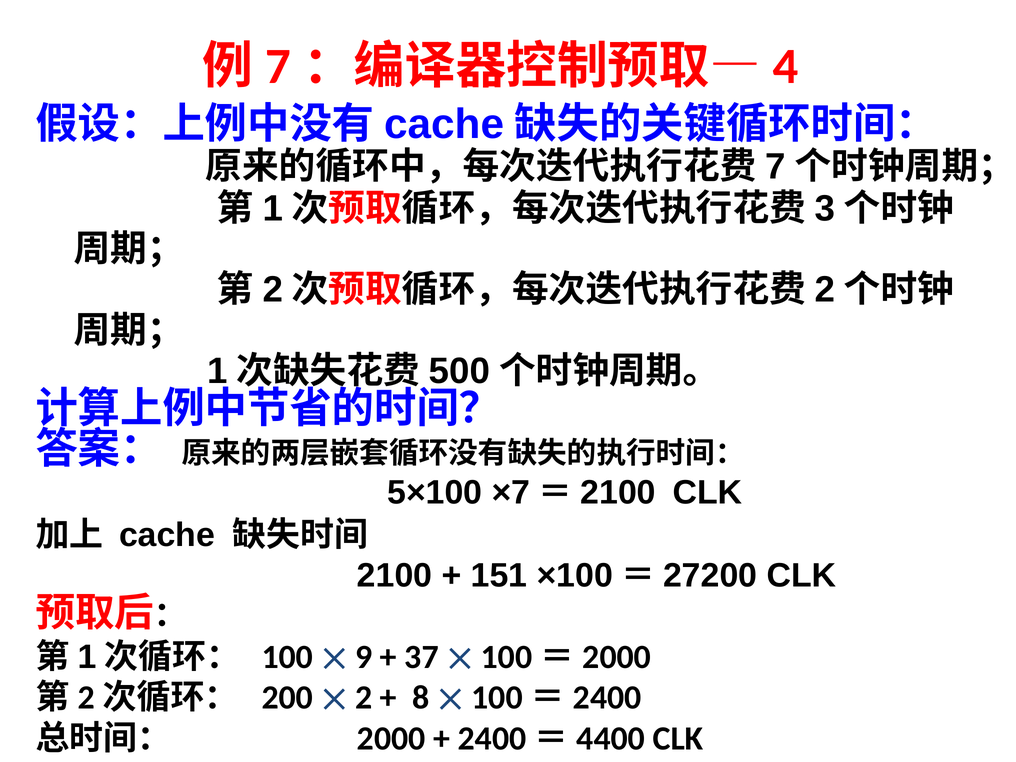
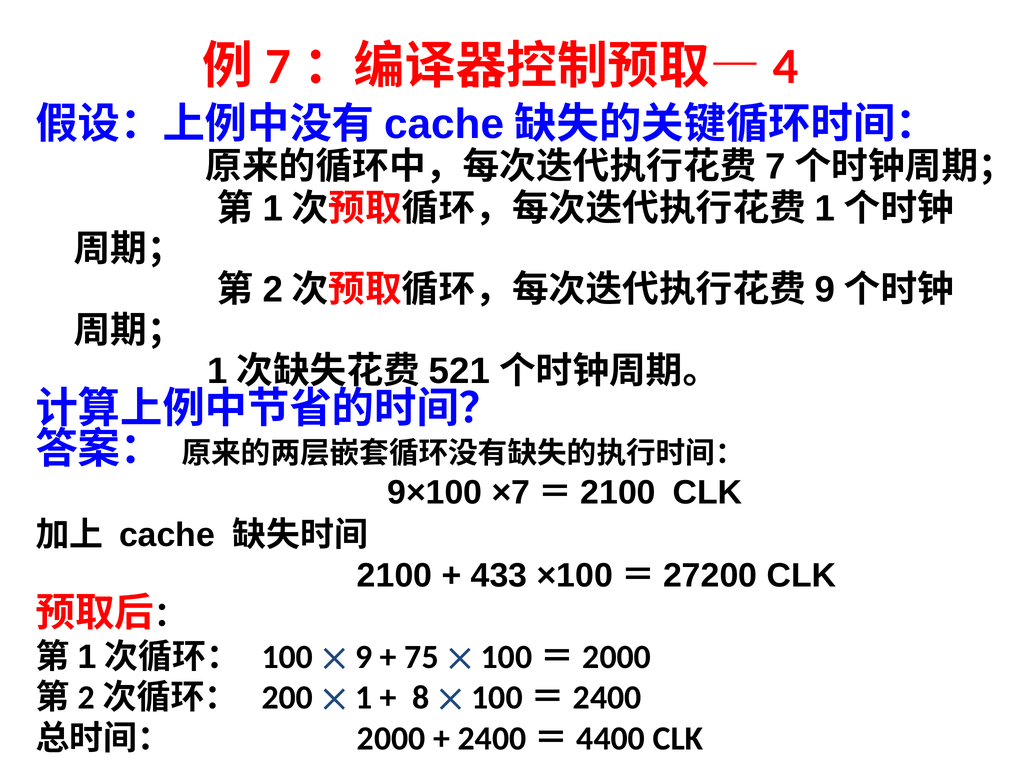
3: 3 -> 1 (825, 209)
2: 2 -> 9 (825, 290)
500: 500 -> 521 (460, 371)
5×100: 5×100 -> 9×100 (435, 493)
151: 151 -> 433 (499, 576)
37: 37 -> 75 (422, 657)
2: 2 -> 1 (364, 698)
